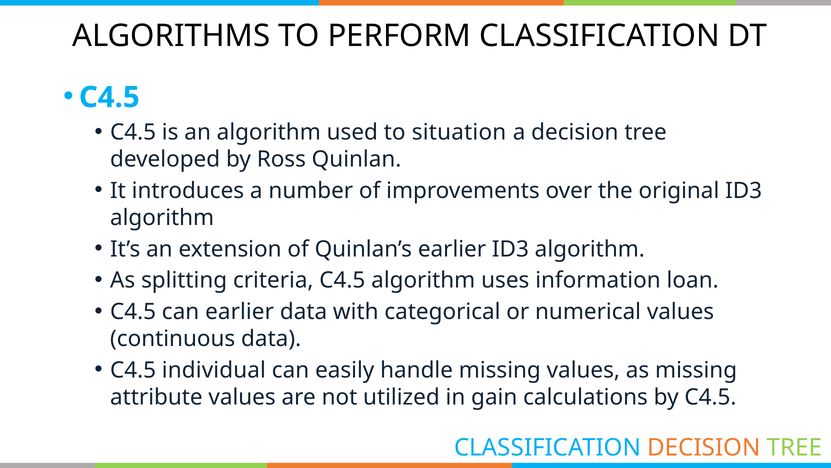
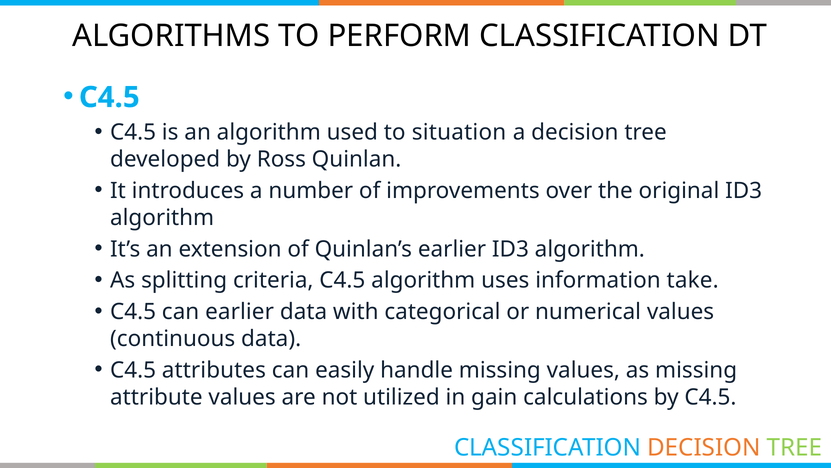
loan: loan -> take (693, 280)
individual: individual -> attributes (214, 370)
